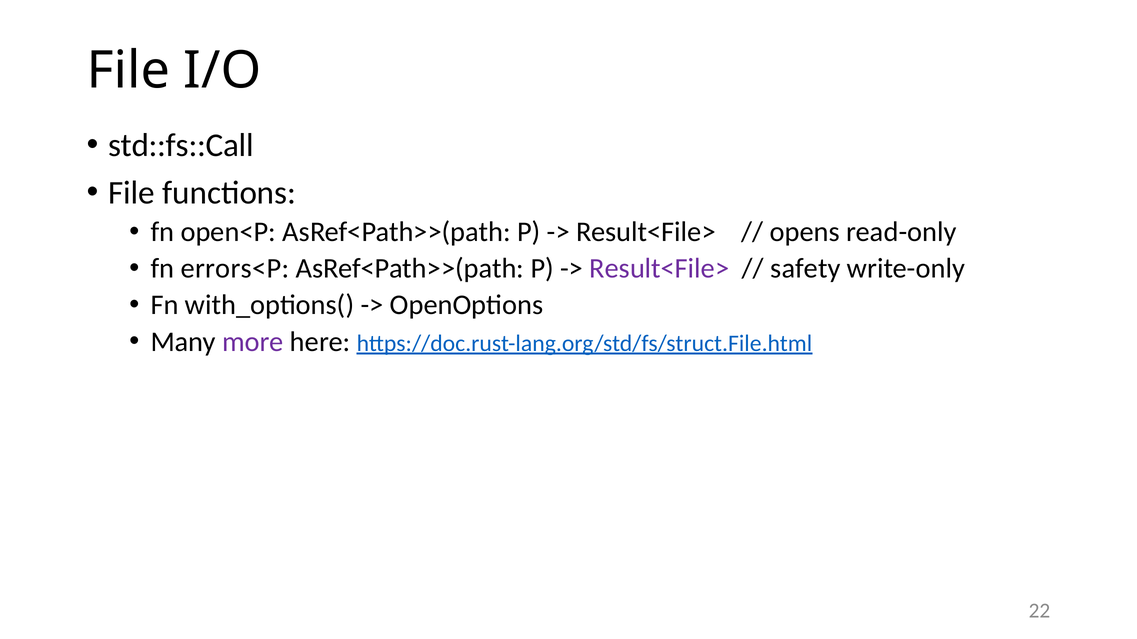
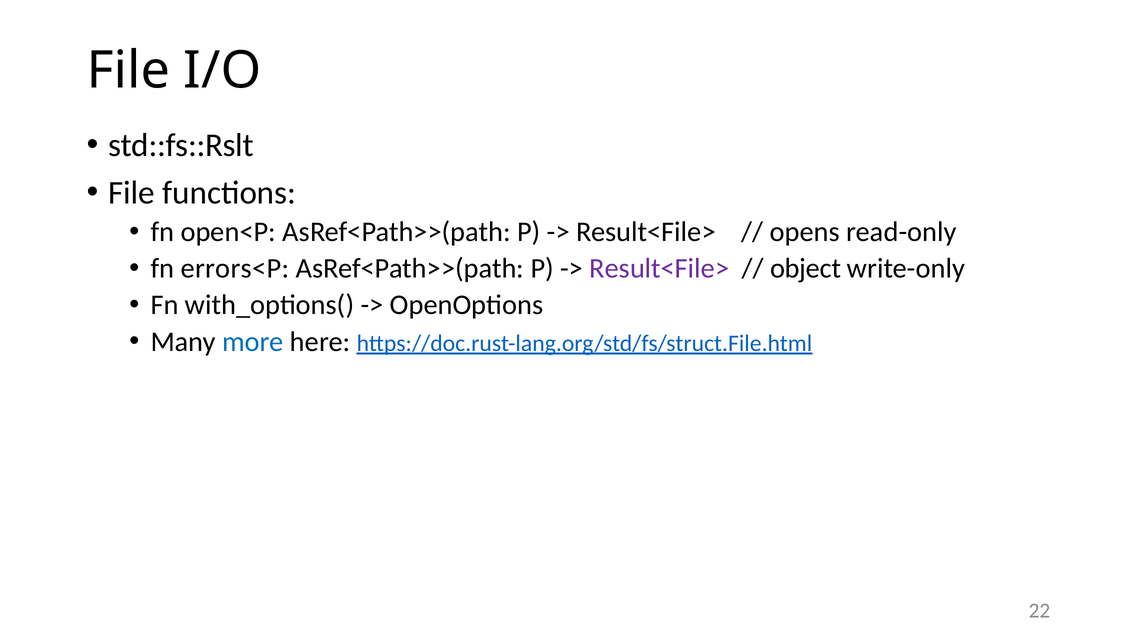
std::fs::Call: std::fs::Call -> std::fs::Rslt (181, 145)
safety: safety -> object (806, 269)
more colour: purple -> blue (253, 342)
